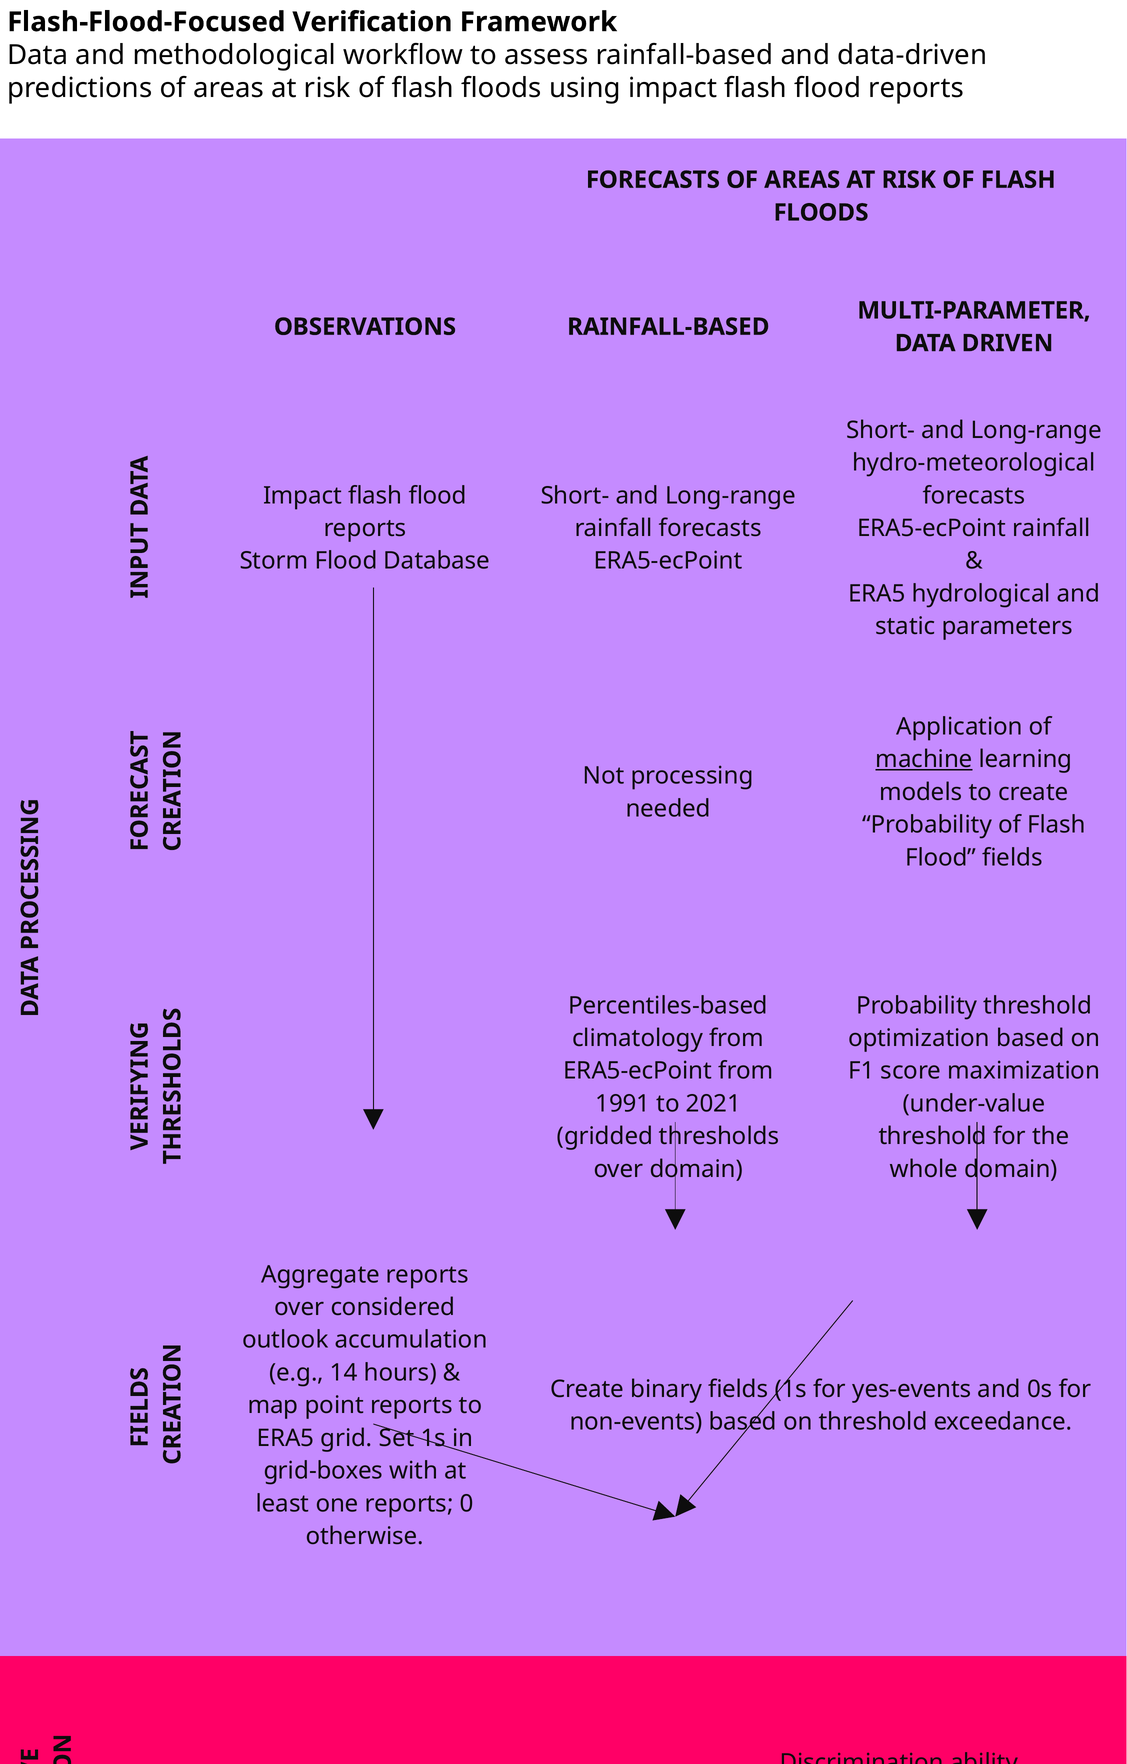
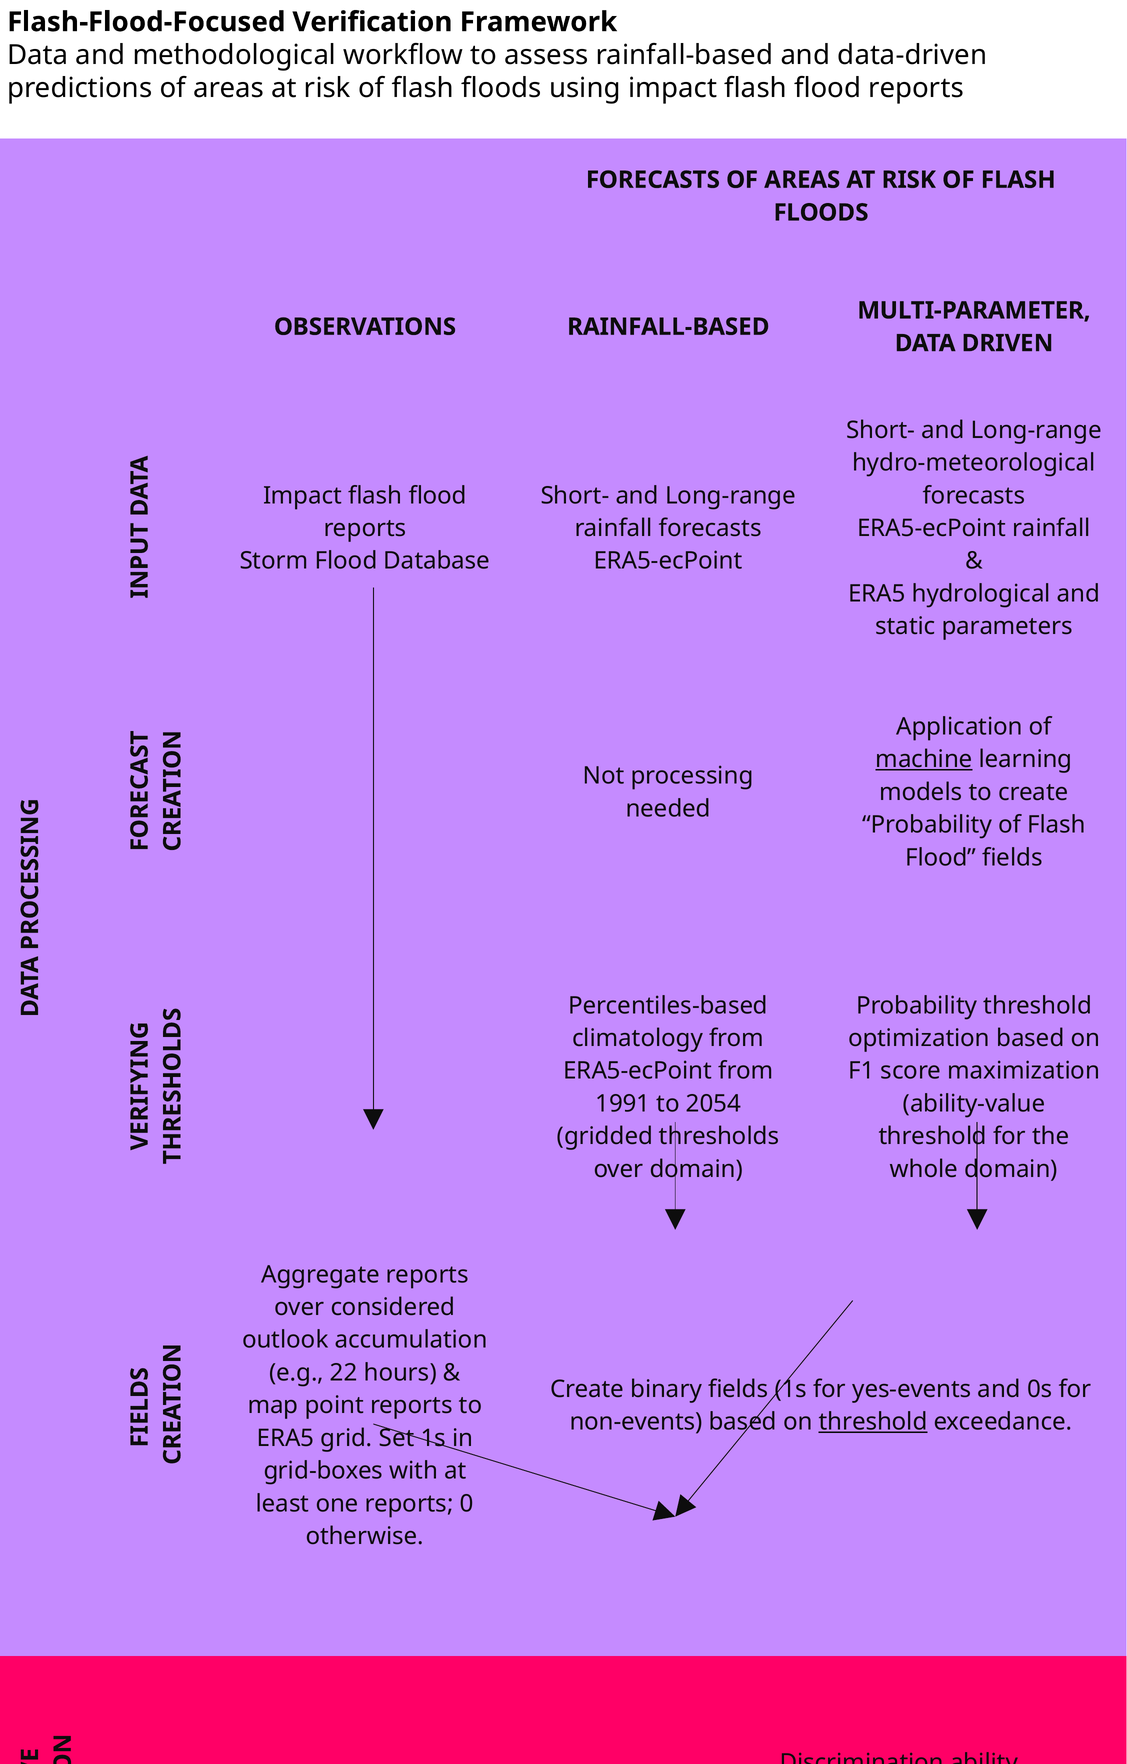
2021: 2021 -> 2054 (714, 1104)
under-value: under-value -> ability-value (974, 1104)
14: 14 -> 22 (344, 1373)
threshold underline: none -> present (873, 1422)
